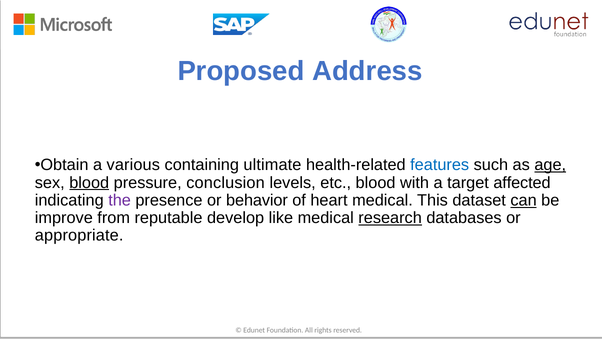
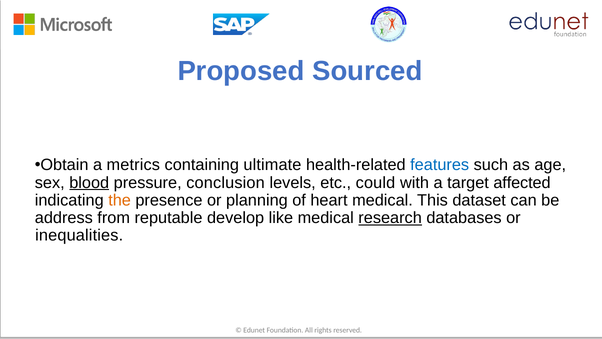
Address: Address -> Sourced (367, 71)
various: various -> metrics (133, 165)
age underline: present -> none (550, 165)
etc blood: blood -> could (375, 182)
the colour: purple -> orange (120, 200)
behavior: behavior -> planning (257, 200)
can underline: present -> none (524, 200)
improve: improve -> address (64, 218)
appropriate: appropriate -> inequalities (79, 235)
